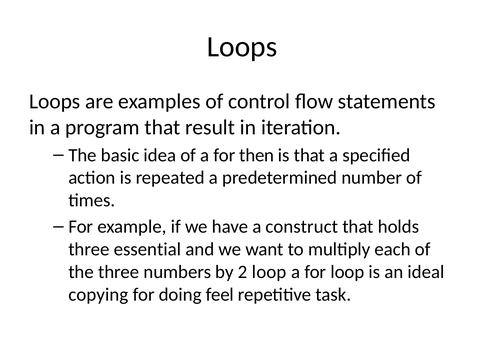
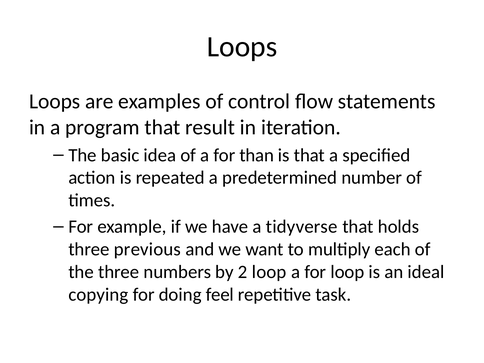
then: then -> than (257, 155)
construct: construct -> tidyverse (302, 227)
essential: essential -> previous (147, 249)
